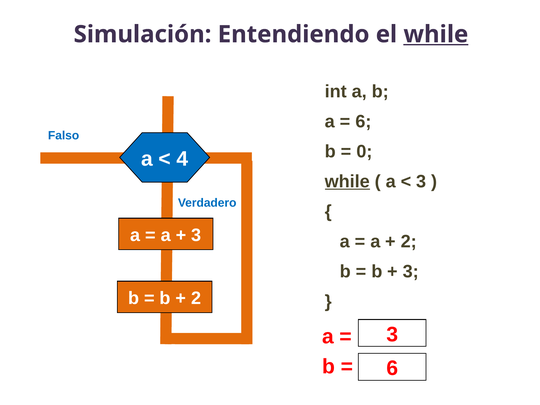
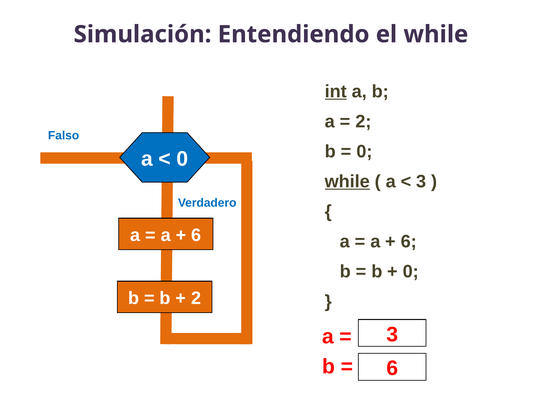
while underline: present -> none (436, 34)
int underline: none -> present (336, 91)
6: 6 -> 2 (363, 121)
4: 4 -> 0 (182, 159)
3: 3 -> 6 (196, 235)
2: 2 -> 6 (409, 241)
3: 3 -> 0 (411, 271)
